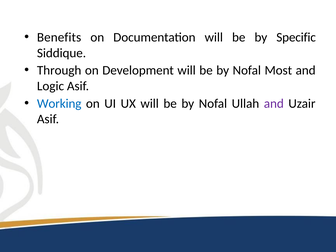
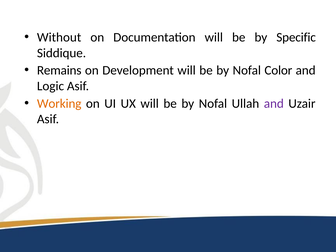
Benefits: Benefits -> Without (59, 37)
Through: Through -> Remains (59, 70)
Most: Most -> Color (278, 70)
Working colour: blue -> orange (59, 103)
